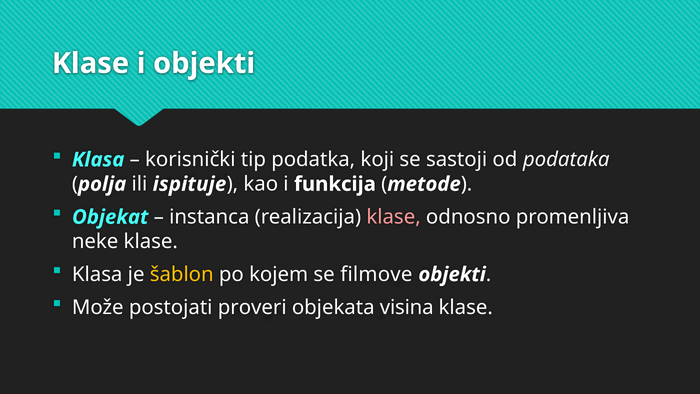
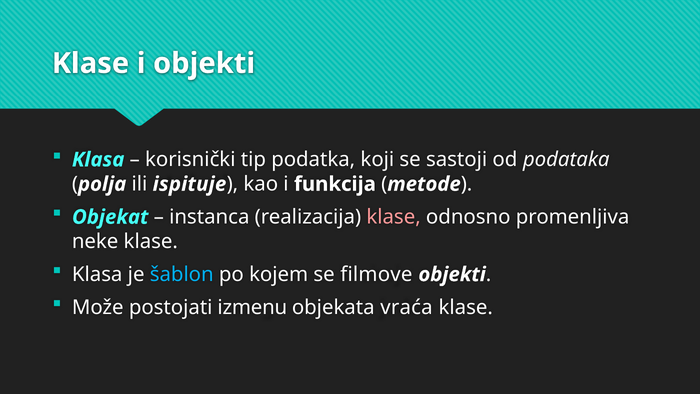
šablon colour: yellow -> light blue (182, 274)
proveri: proveri -> izmenu (252, 307)
visina: visina -> vraća (407, 307)
